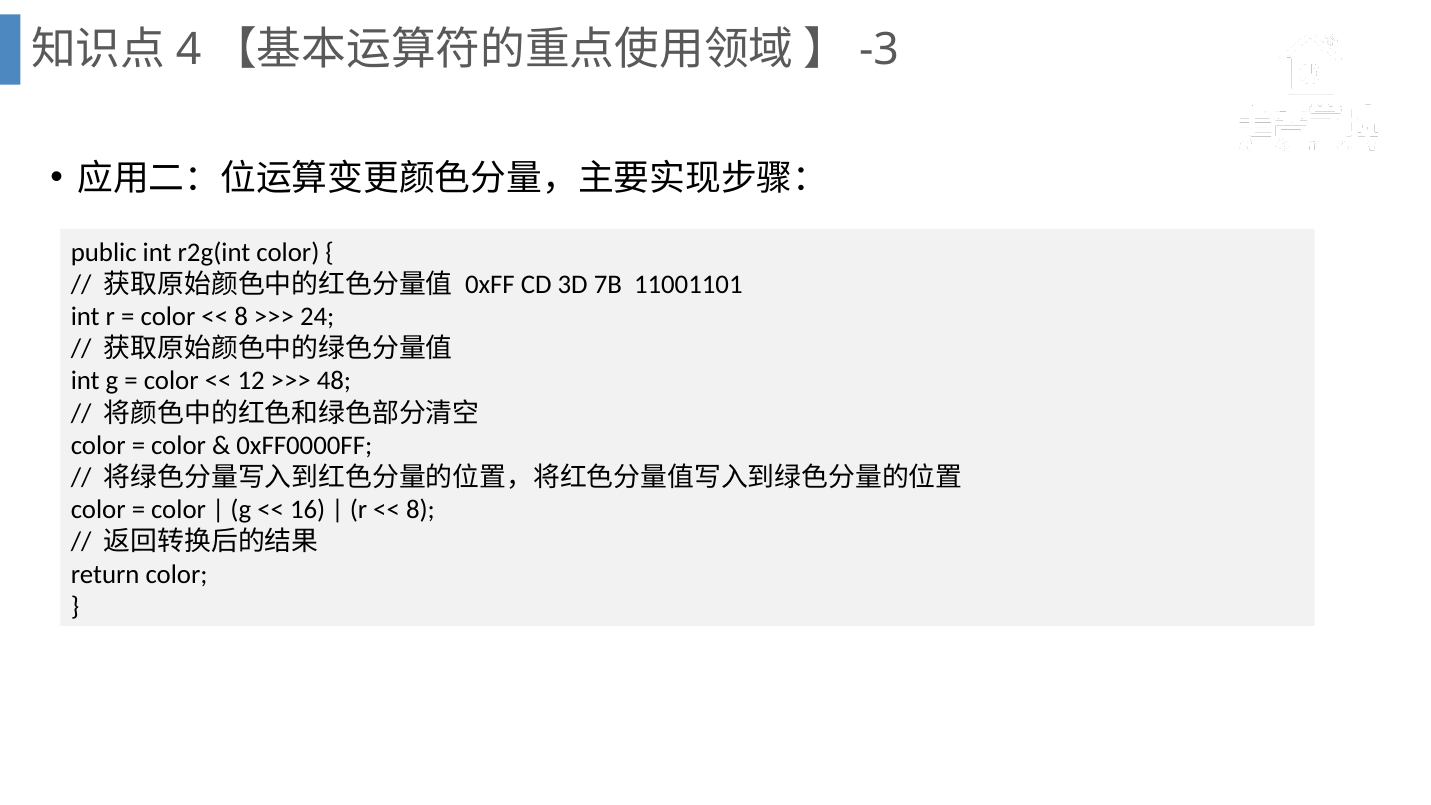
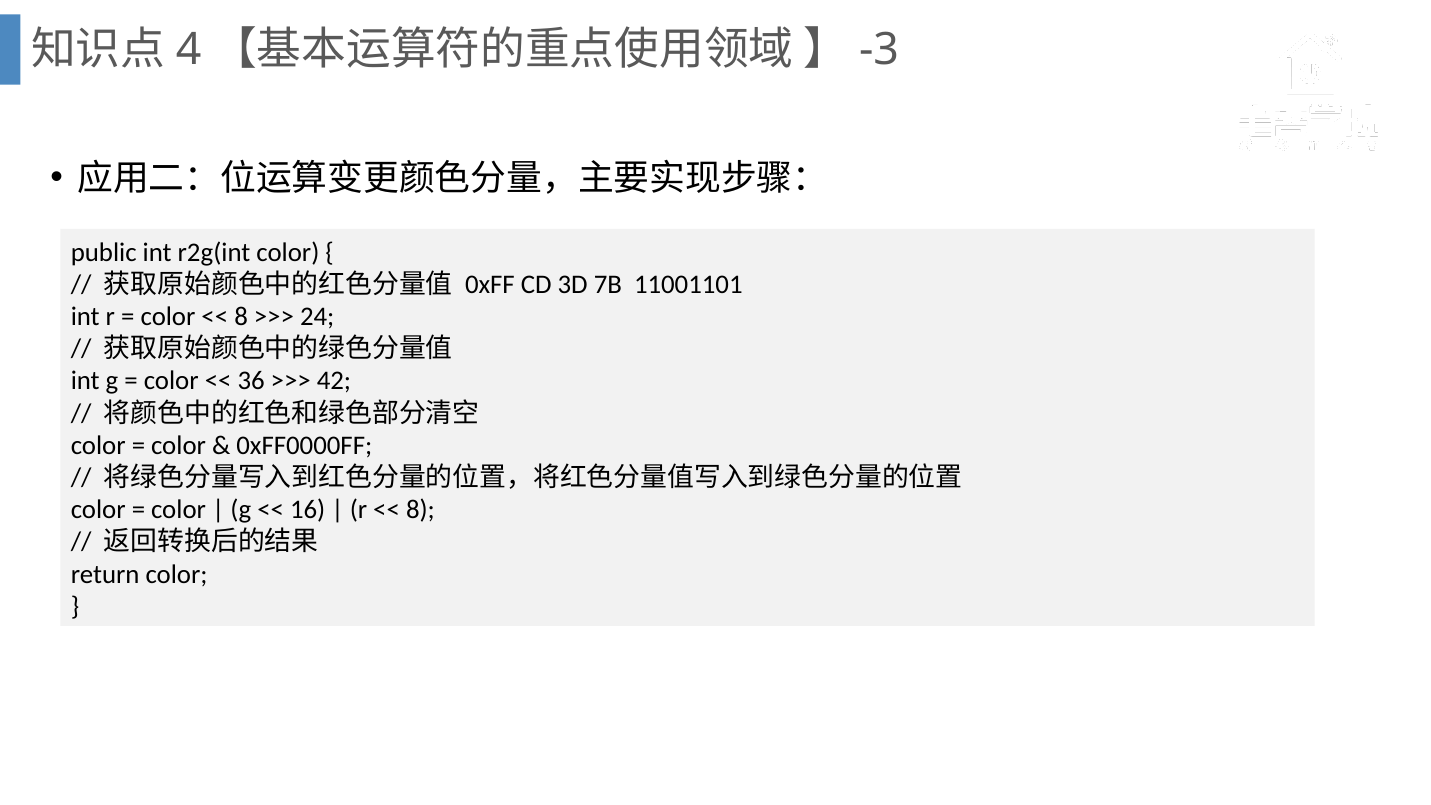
12: 12 -> 36 (251, 381)
48: 48 -> 42 (334, 381)
